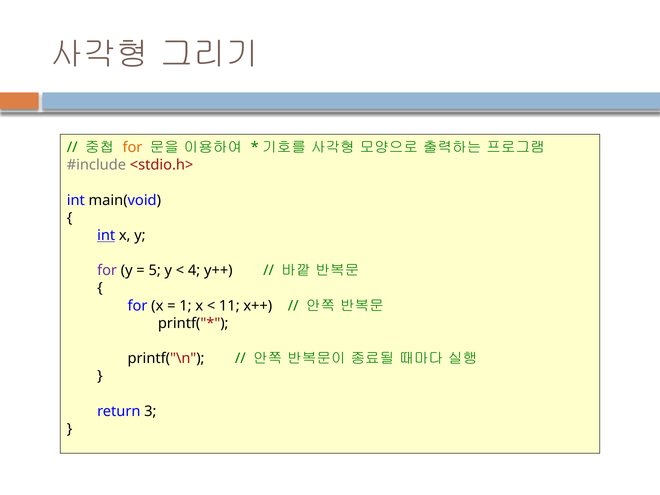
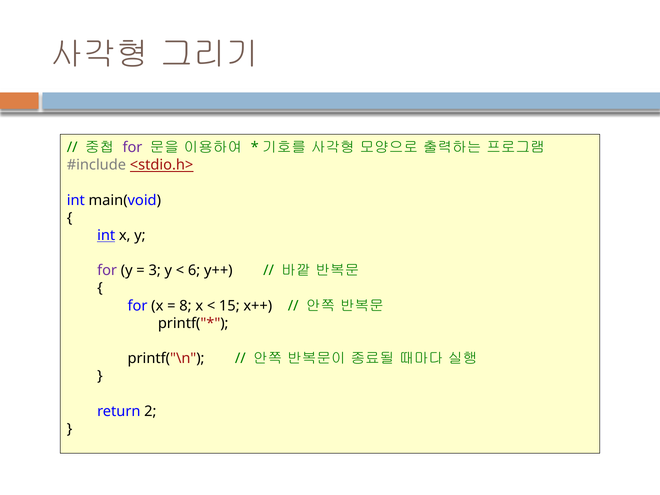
for colour: orange -> purple (132, 147)
<stdio.h> underline: none -> present (162, 165)
5: 5 -> 3 (155, 271)
4: 4 -> 6 (194, 271)
1: 1 -> 8 (185, 306)
11: 11 -> 15 (229, 306)
3: 3 -> 2 (150, 411)
